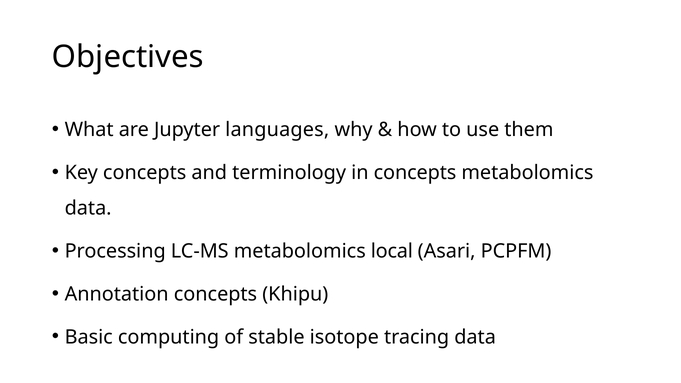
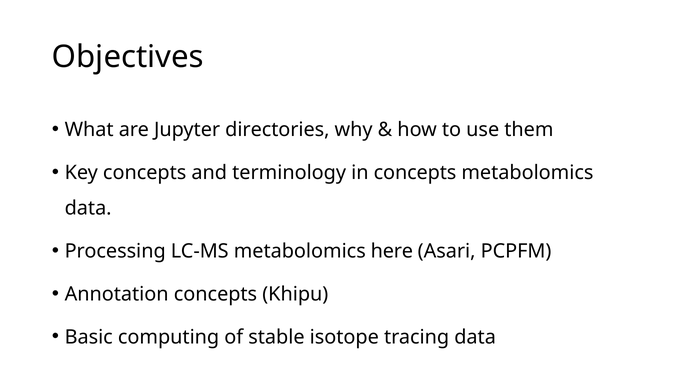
languages: languages -> directories (277, 130)
local: local -> here (392, 251)
